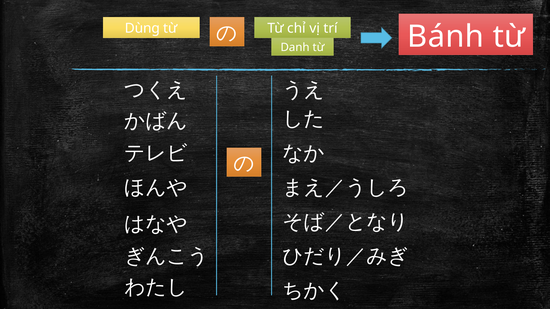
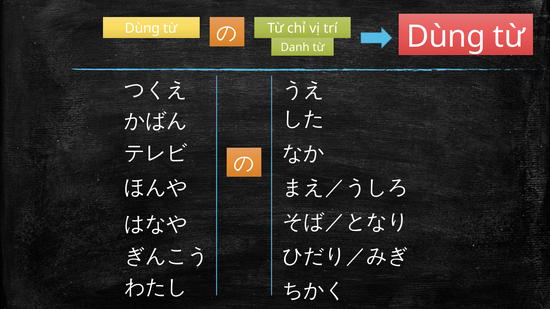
Bánh: Bánh -> Dùng (446, 37)
